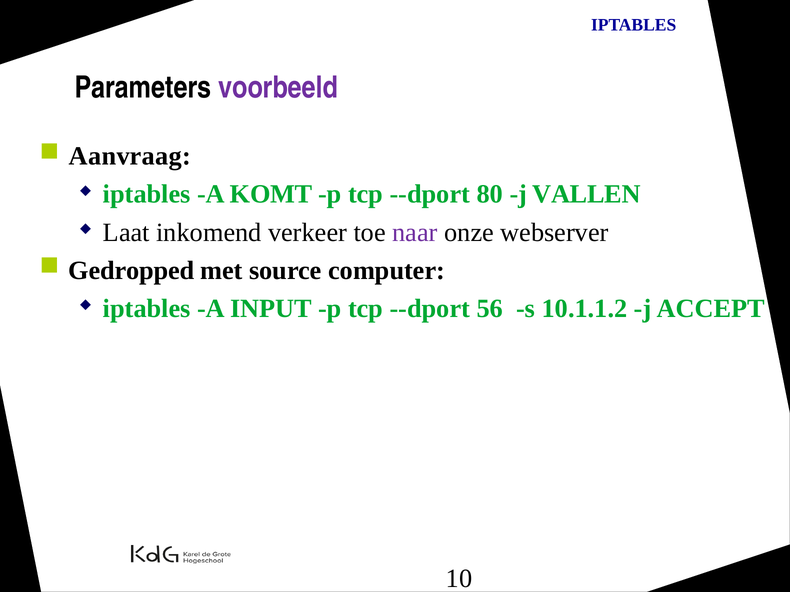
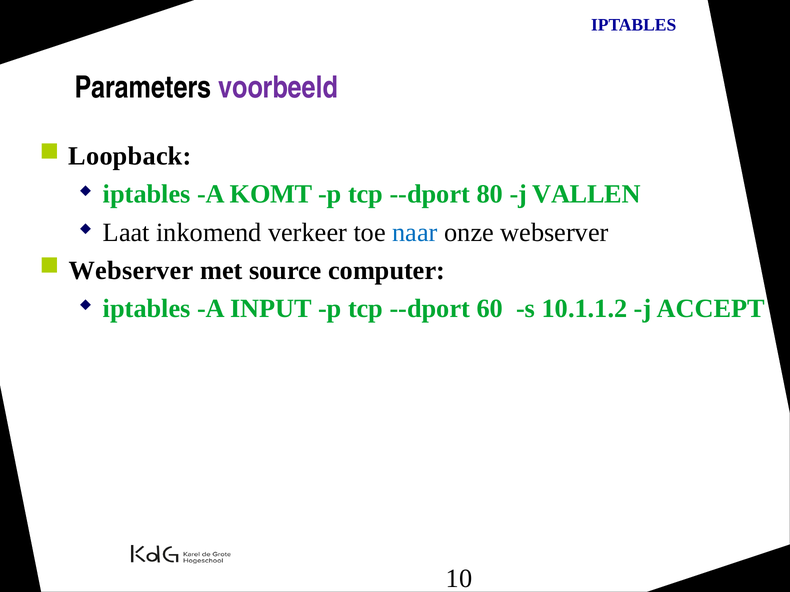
Aanvraag: Aanvraag -> Loopback (130, 156)
naar colour: purple -> blue (415, 233)
Gedropped: Gedropped -> Webserver (131, 271)
56: 56 -> 60 (490, 309)
